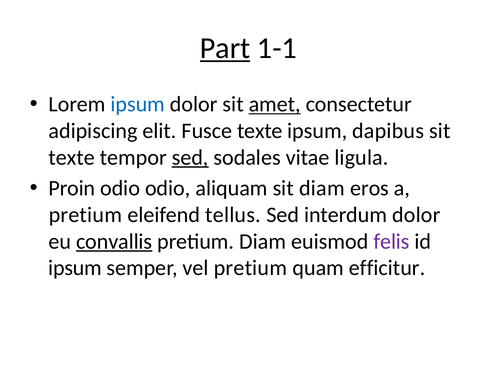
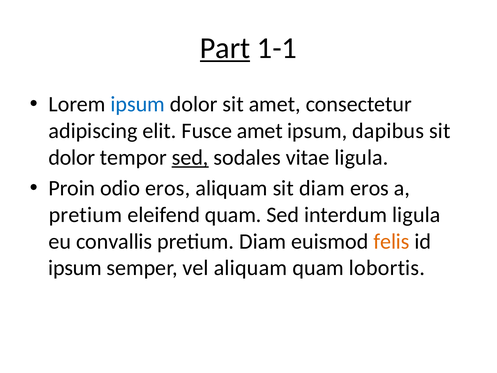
amet underline: present -> none (275, 104)
Fusce texte: texte -> amet (260, 131)
texte: texte -> dolor (72, 157)
odio odio: odio -> eros (168, 188)
eleifend tellus: tellus -> quam (233, 215)
interdum dolor: dolor -> ligula (416, 215)
convallis underline: present -> none (114, 241)
felis colour: purple -> orange (392, 241)
vel pretium: pretium -> aliquam (250, 268)
efficitur: efficitur -> lobortis (387, 268)
